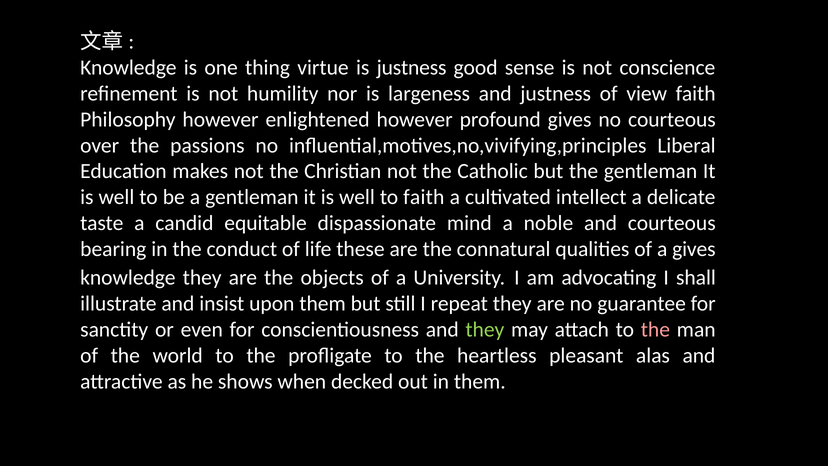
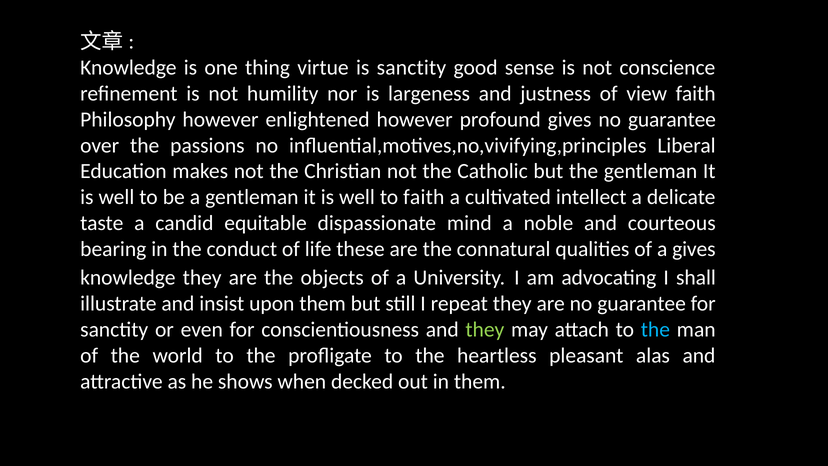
is justness: justness -> sanctity (411, 68)
gives no courteous: courteous -> guarantee (672, 119)
the colour: pink -> light blue (655, 330)
